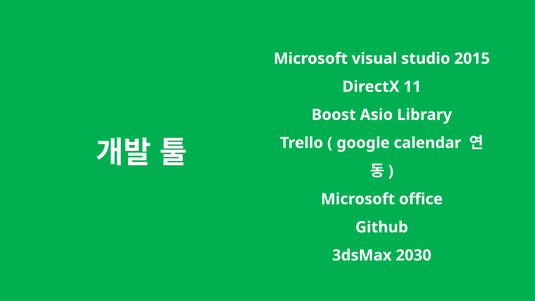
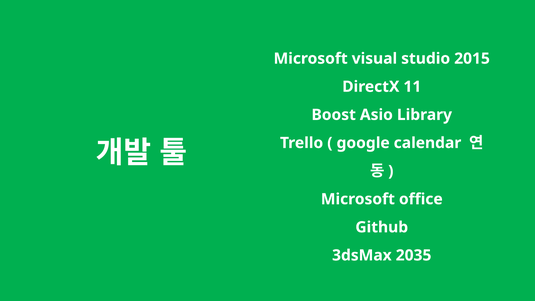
2030: 2030 -> 2035 (414, 255)
